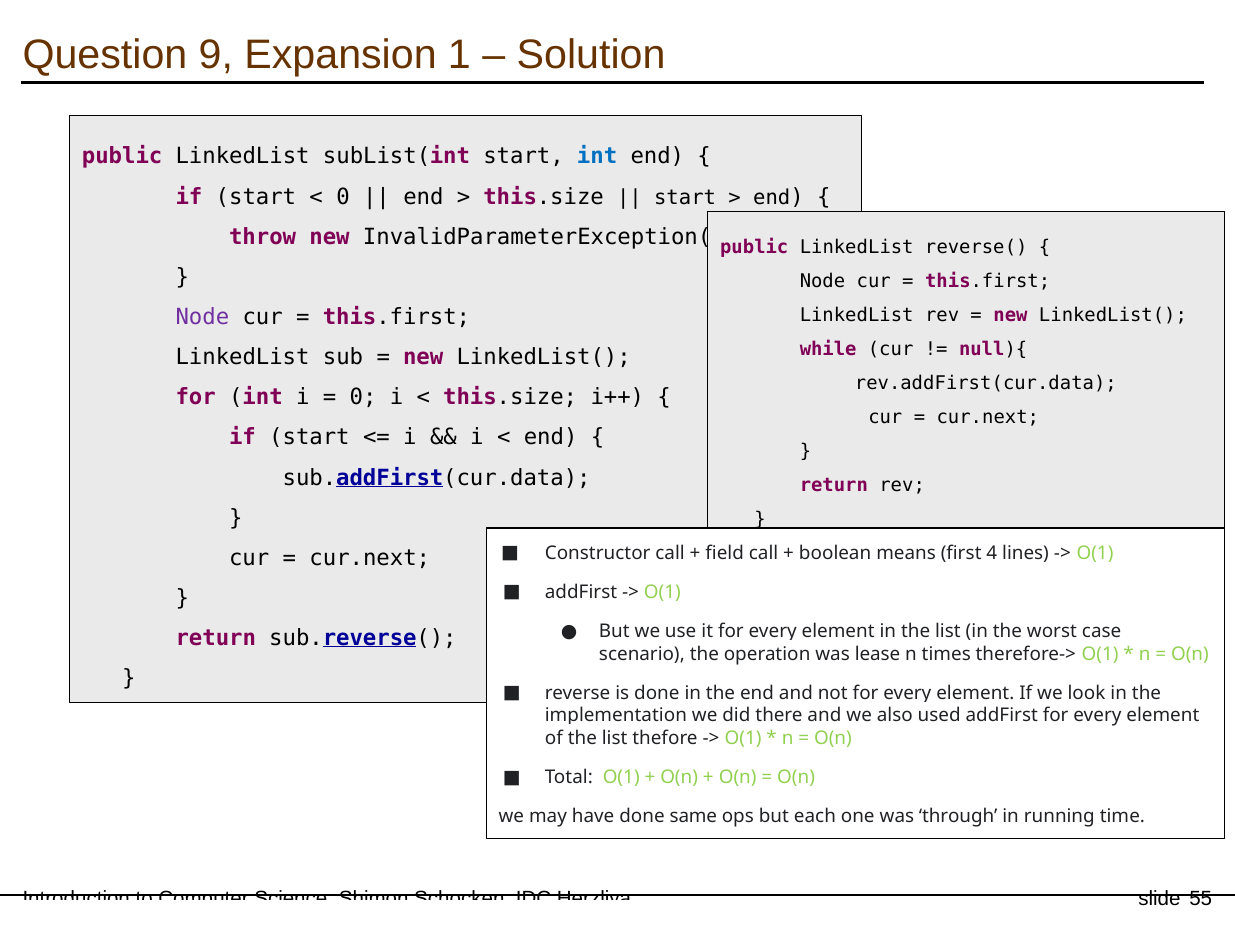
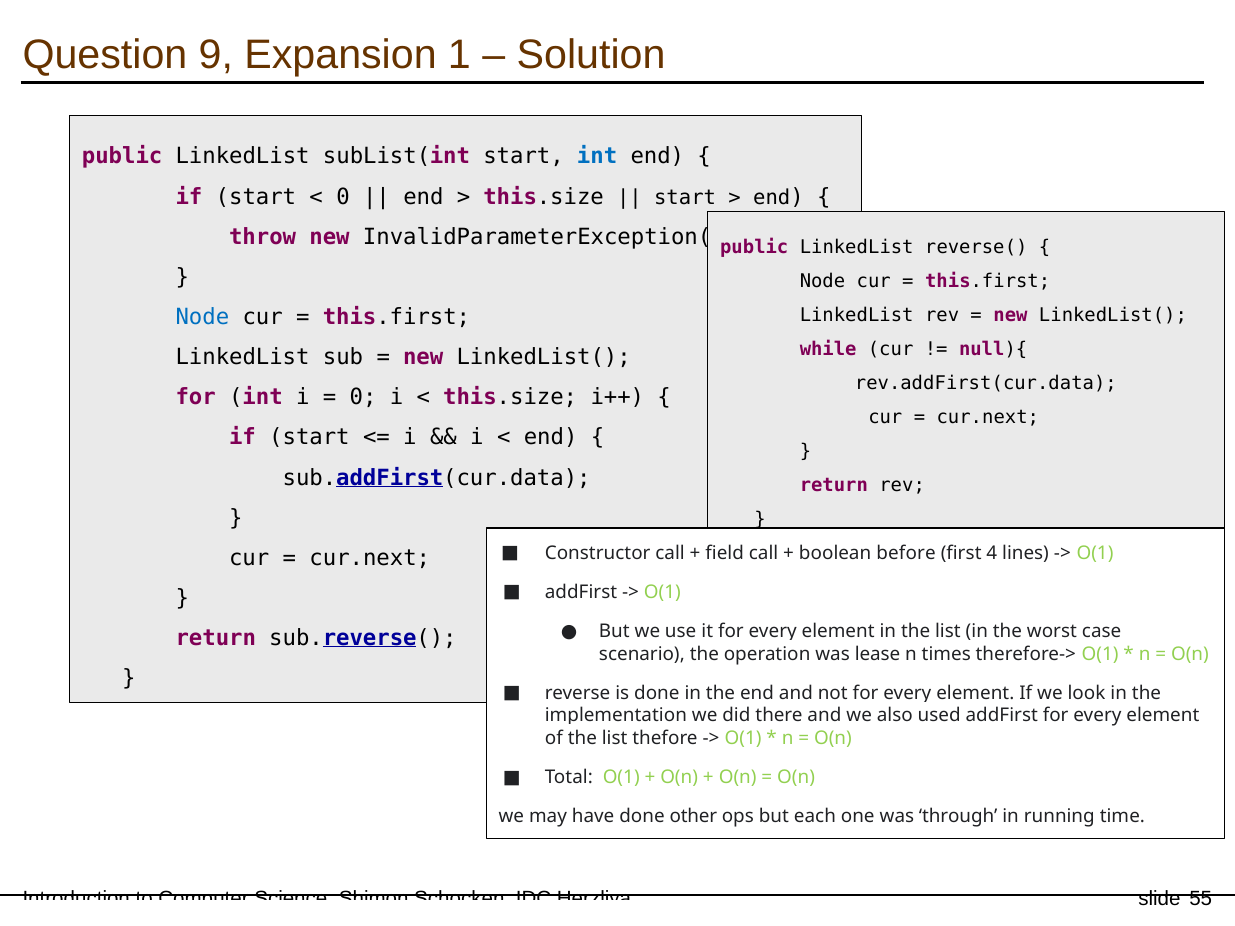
Node colour: purple -> blue (202, 317)
means: means -> before (906, 553)
same: same -> other (693, 817)
